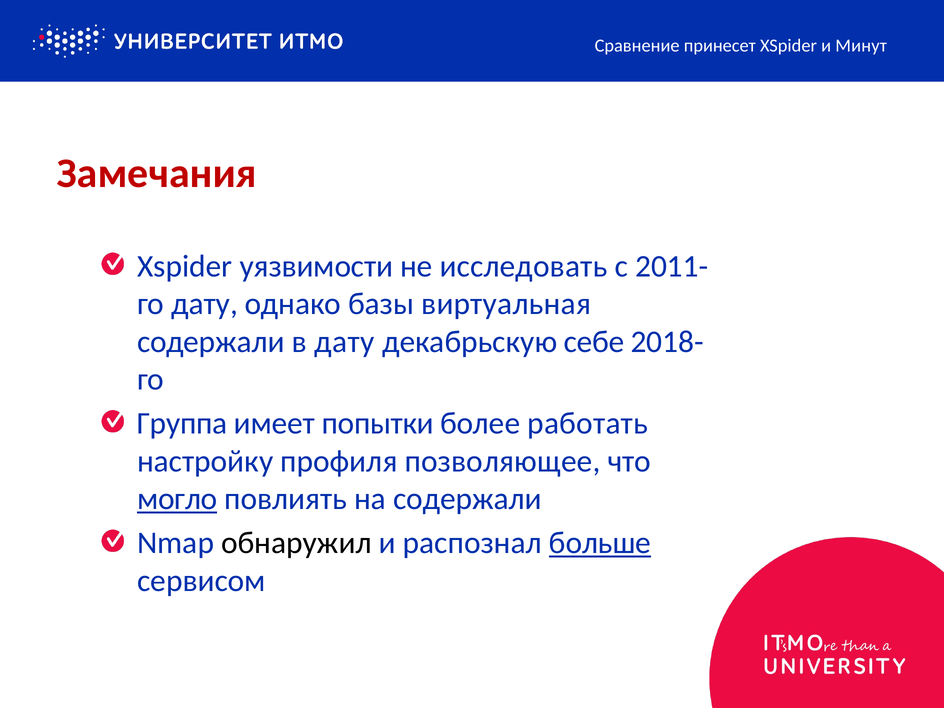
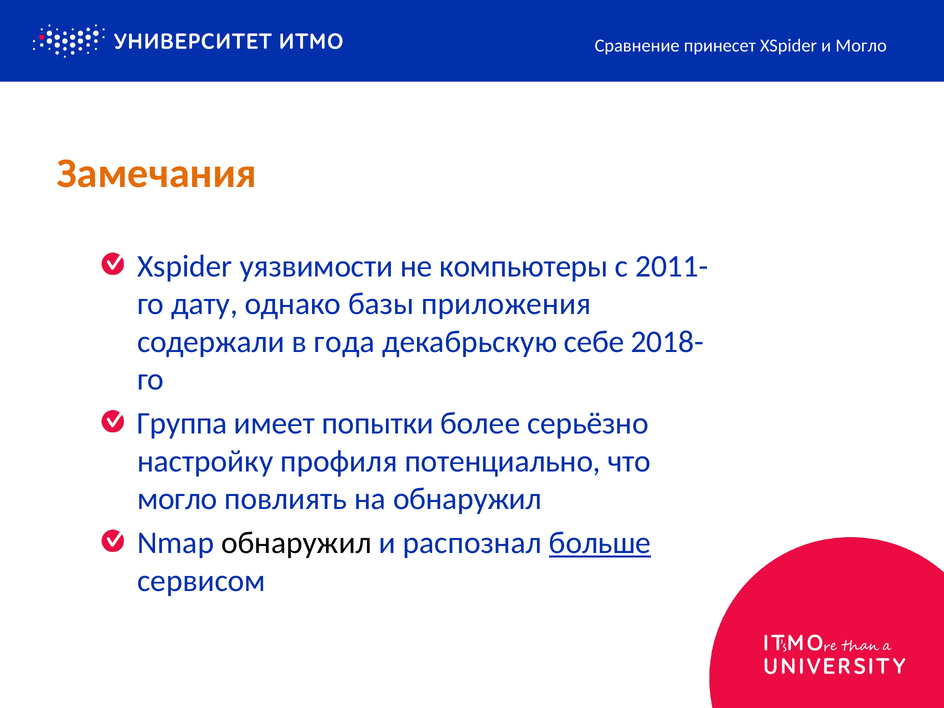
и Минут: Минут -> Могло (861, 46)
Замечания colour: red -> orange (157, 173)
исследовать: исследовать -> компьютеры (524, 266)
виртуальная: виртуальная -> приложения (506, 304)
в дату: дату -> года (344, 342)
работать: работать -> серьёзно (588, 423)
позволяющее: позволяющее -> потенциально (503, 461)
могло underline: present -> none (177, 499)
на содержали: содержали -> обнаружил (467, 499)
